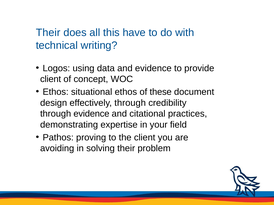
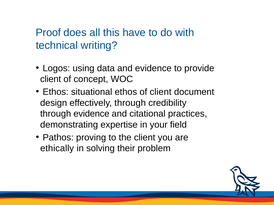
Their: Their -> Proof (48, 33)
of these: these -> client (161, 92)
avoiding: avoiding -> ethically (57, 149)
